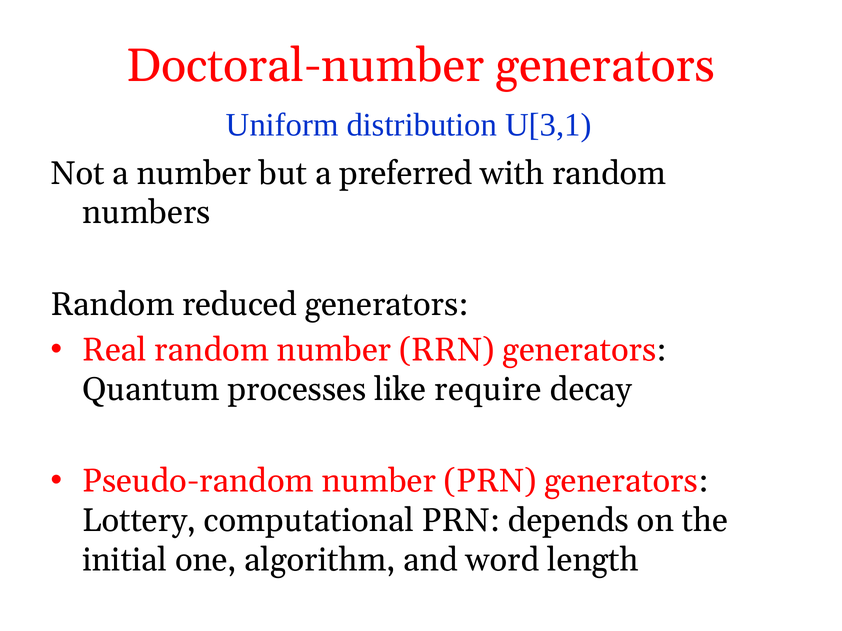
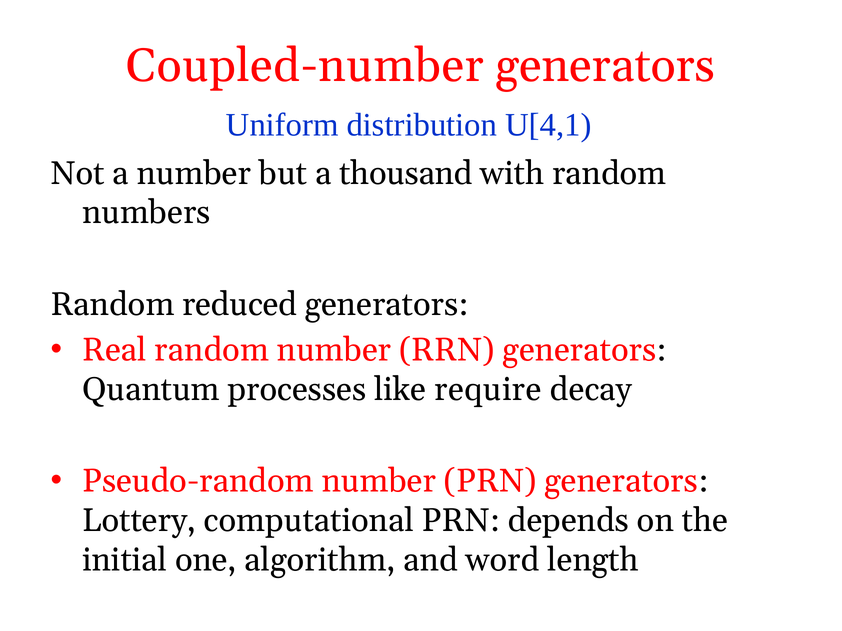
Doctoral-number: Doctoral-number -> Coupled-number (305, 66)
U[3,1: U[3,1 -> U[4,1 (548, 125)
preferred: preferred -> thousand (406, 174)
